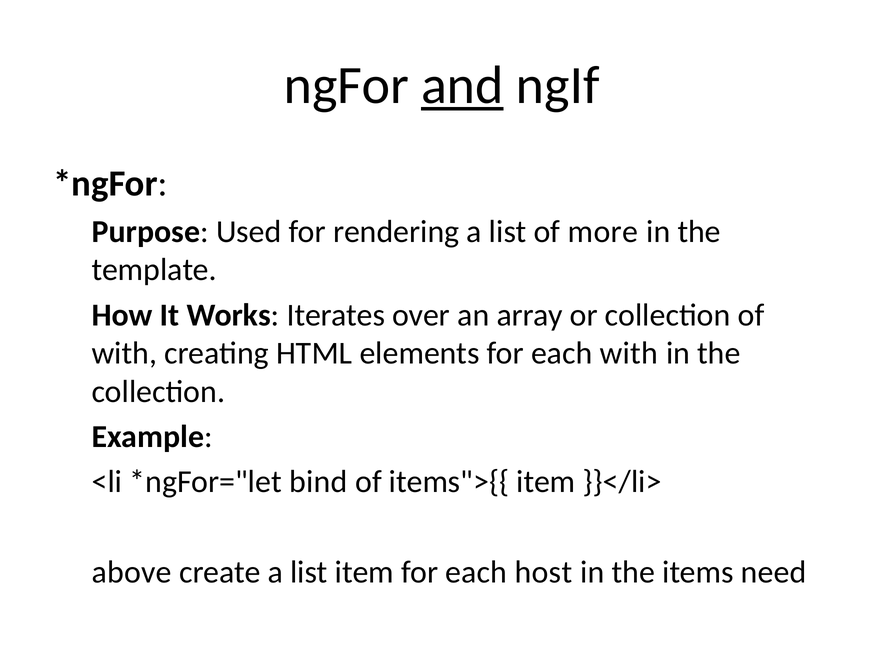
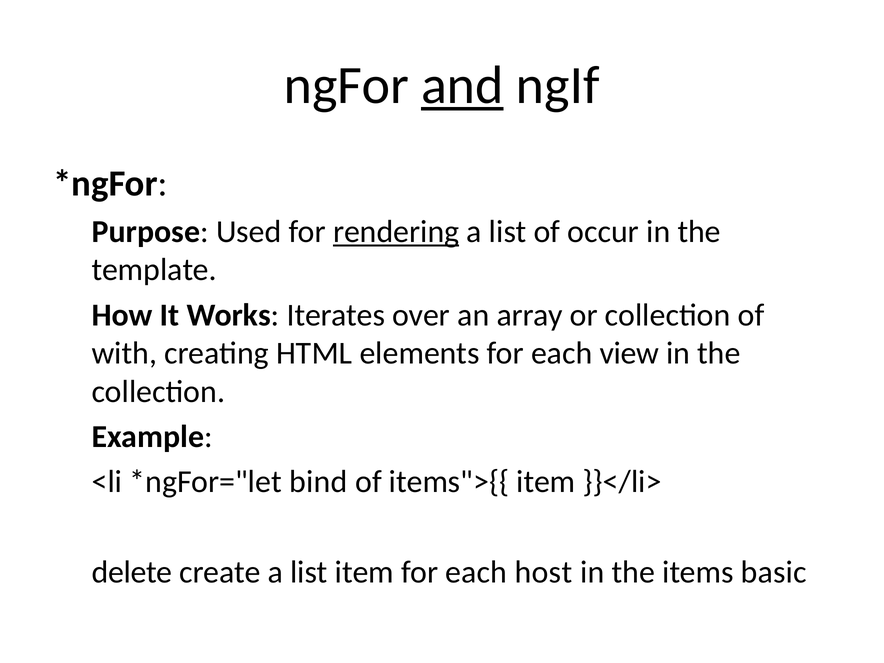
rendering underline: none -> present (396, 232)
more: more -> occur (603, 232)
each with: with -> view (629, 353)
above: above -> delete (132, 572)
need: need -> basic (774, 572)
